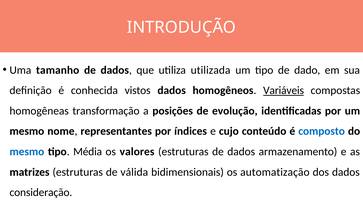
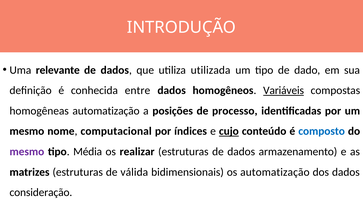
tamanho: tamanho -> relevante (58, 70)
vistos: vistos -> entre (138, 91)
homogêneas transformação: transformação -> automatização (106, 111)
evolução: evolução -> processo (235, 111)
representantes: representantes -> computacional (116, 131)
cujo underline: none -> present (229, 131)
mesmo colour: blue -> purple (27, 152)
valores: valores -> realizar (137, 152)
